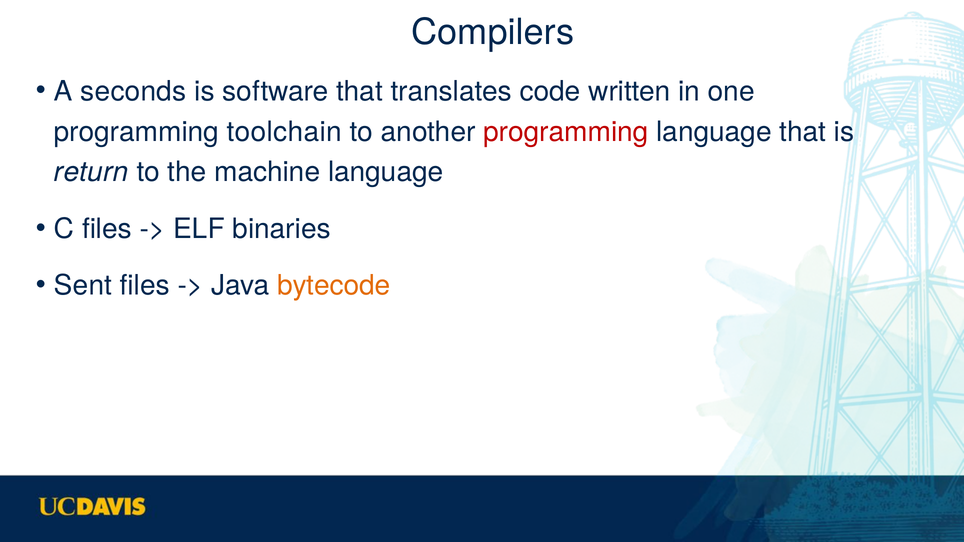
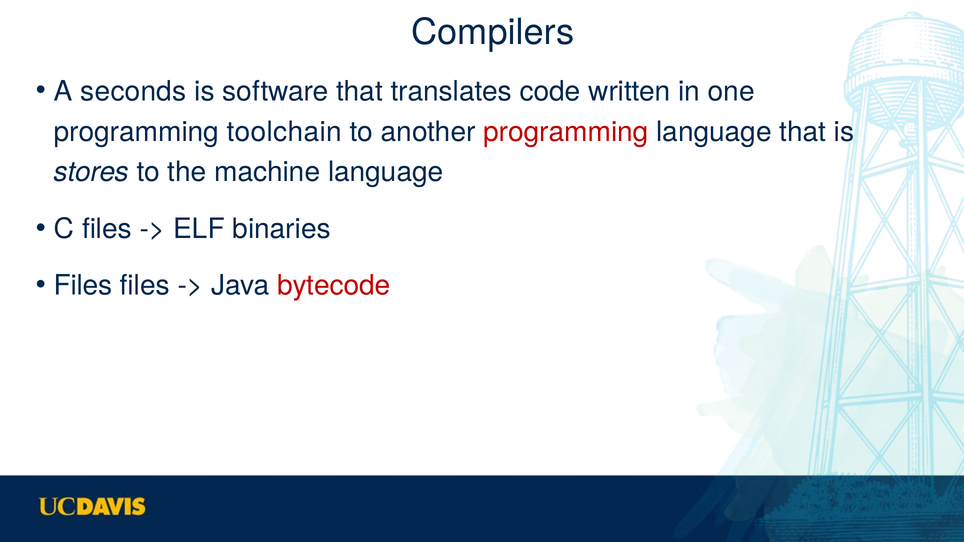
return: return -> stores (91, 172)
Sent: Sent -> Files (83, 285)
bytecode colour: orange -> red (334, 285)
